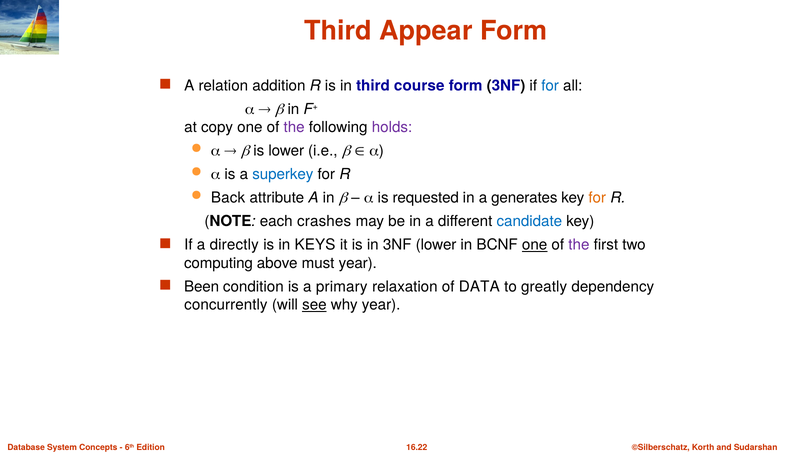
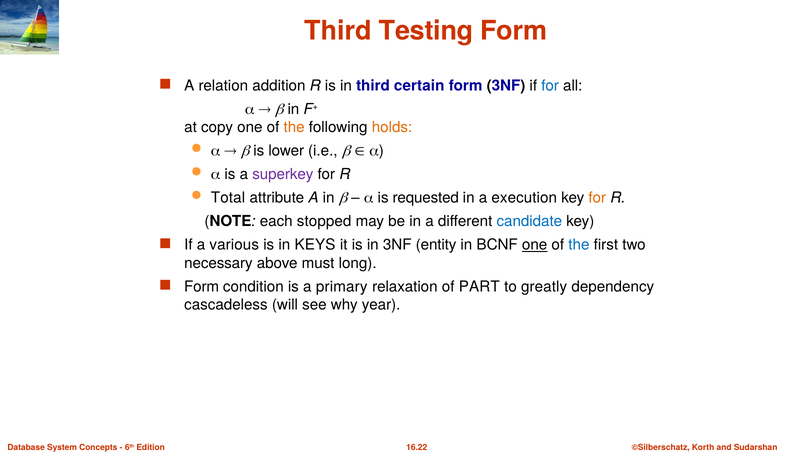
Appear: Appear -> Testing (426, 31)
course: course -> certain (419, 86)
the colour: purple -> orange (294, 128)
holds colour: purple -> orange (392, 128)
superkey colour: blue -> purple (283, 175)
Back: Back -> Total (228, 198)
generates: generates -> execution (524, 198)
crashes: crashes -> stopped (324, 222)
directly: directly -> various (234, 245)
3NF lower: lower -> entity (436, 245)
the colour: purple -> blue (579, 245)
computing: computing -> necessary (218, 264)
must year: year -> long (358, 264)
Been: Been -> Form (202, 287)
DATA: DATA -> PART (479, 287)
concurrently: concurrently -> cascadeless (226, 305)
see underline: present -> none (314, 305)
